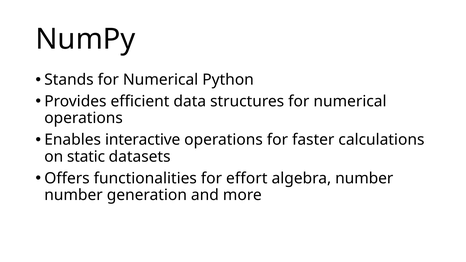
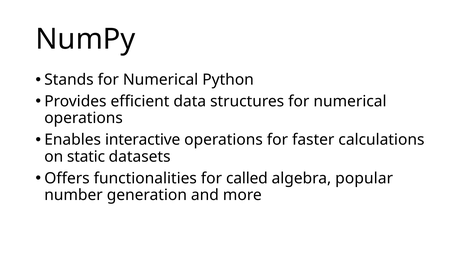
effort: effort -> called (247, 178)
algebra number: number -> popular (364, 178)
